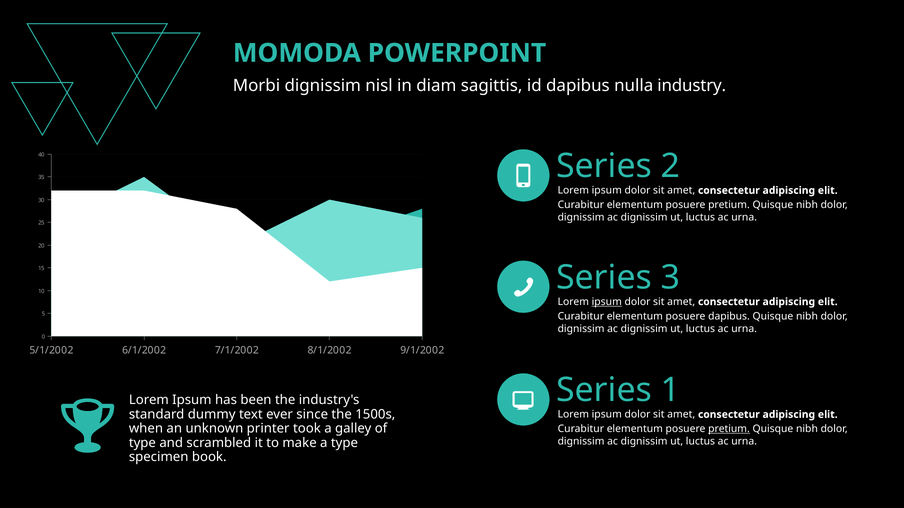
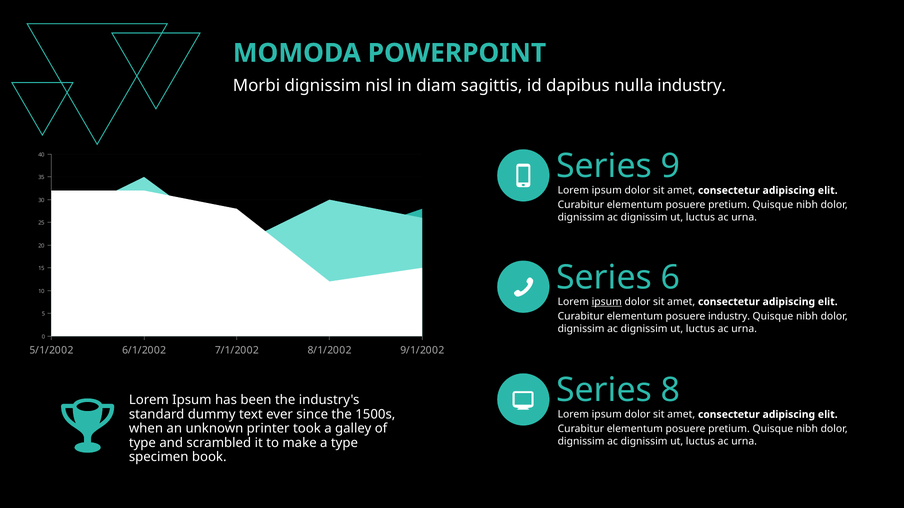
2: 2 -> 9 (670, 166)
3: 3 -> 6 (670, 278)
posuere dapibus: dapibus -> industry (729, 316)
1: 1 -> 8 (670, 390)
pretium underline: present -> none (729, 429)
